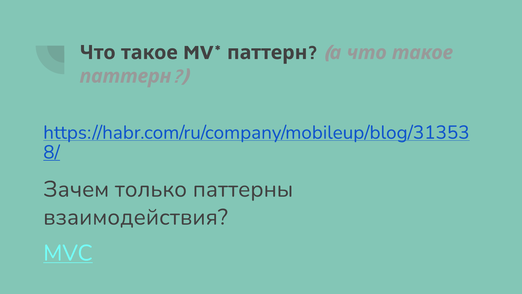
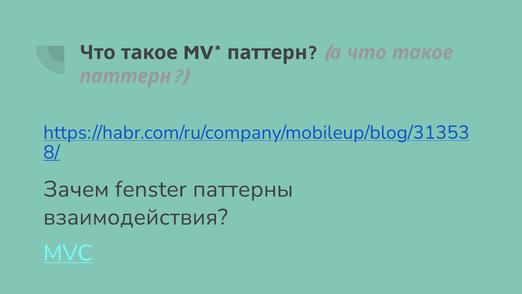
только: только -> fenster (151, 189)
